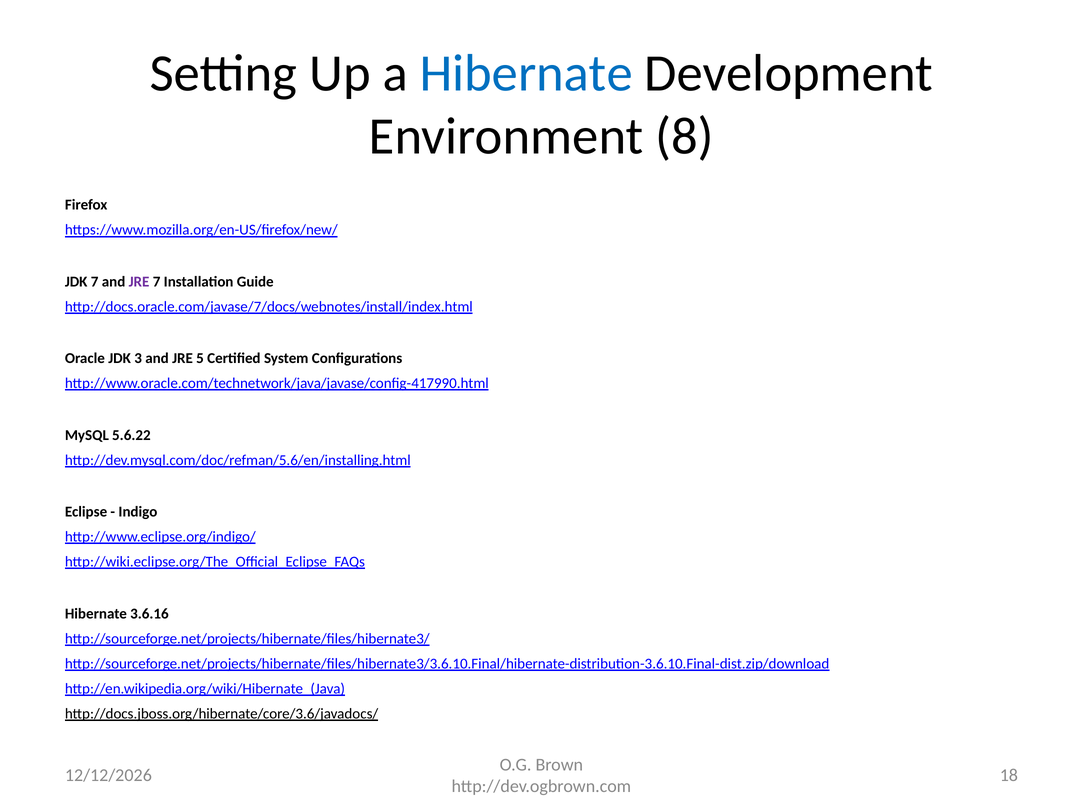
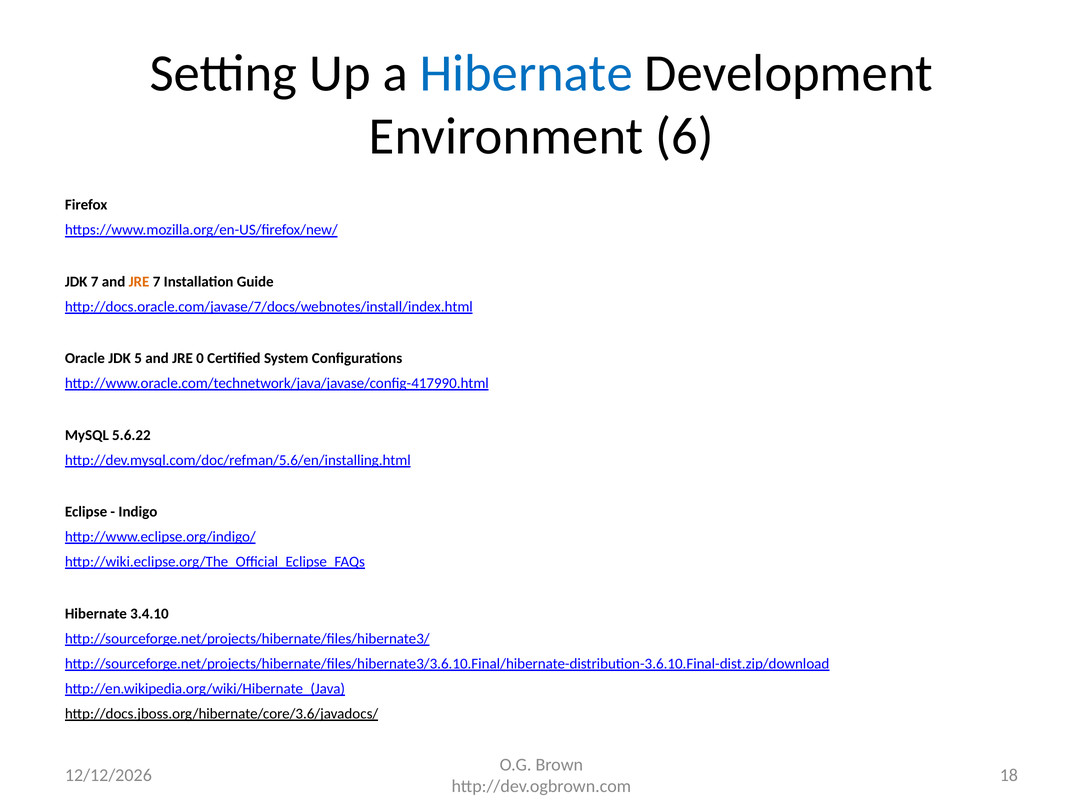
8: 8 -> 6 (685, 136)
JRE colour: purple -> orange (139, 282)
3: 3 -> 5 (138, 359)
5: 5 -> 0 (200, 359)
3.6.16: 3.6.16 -> 3.4.10 (149, 614)
